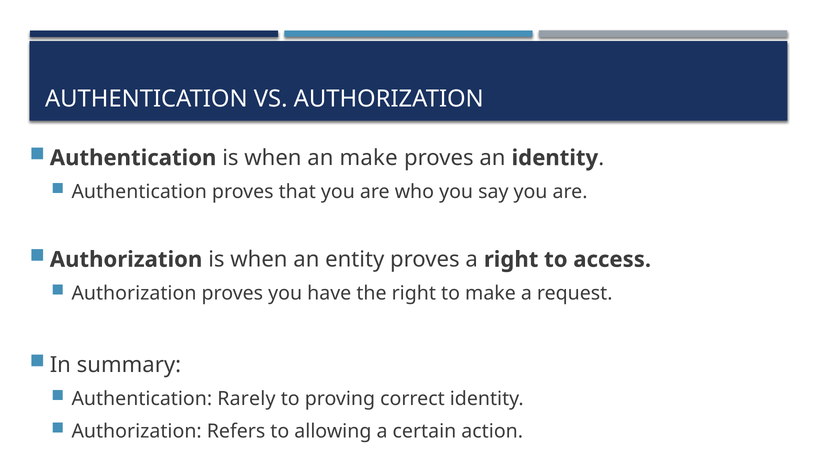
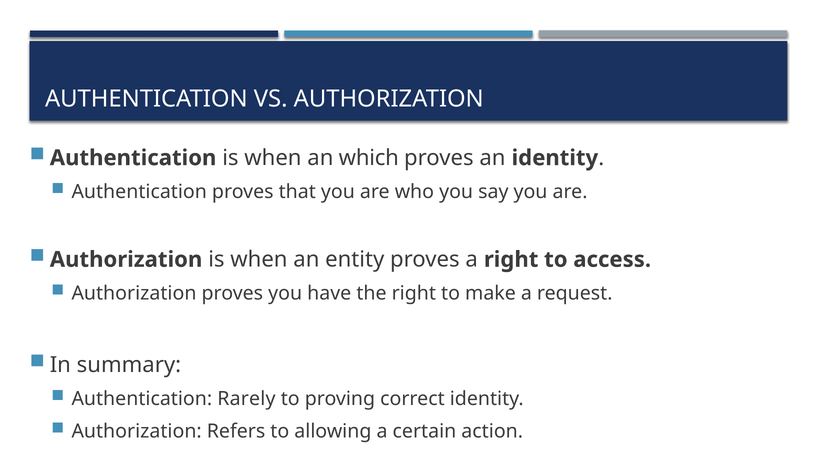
an make: make -> which (369, 158)
